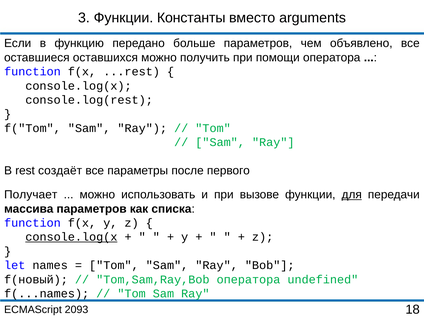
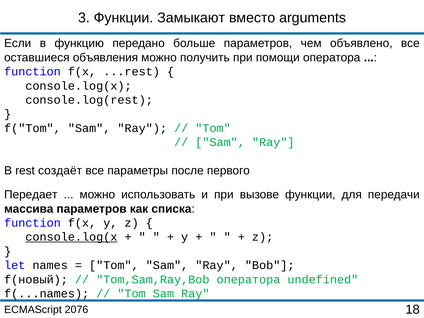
Константы: Константы -> Замыкают (191, 18)
оставшихся: оставшихся -> объявления (105, 58)
Получает: Получает -> Передает (31, 195)
для underline: present -> none (352, 195)
2093: 2093 -> 2076 (77, 310)
